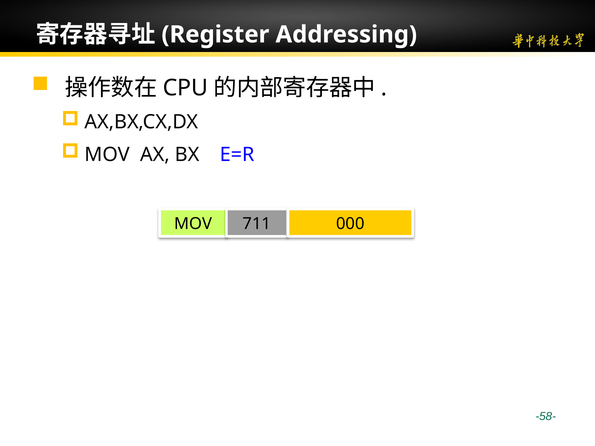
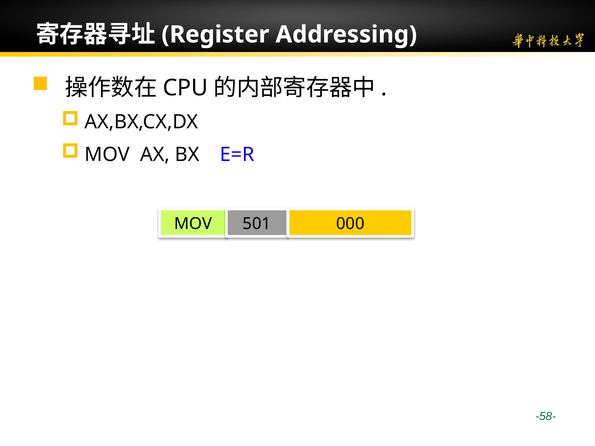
711: 711 -> 501 (257, 224)
